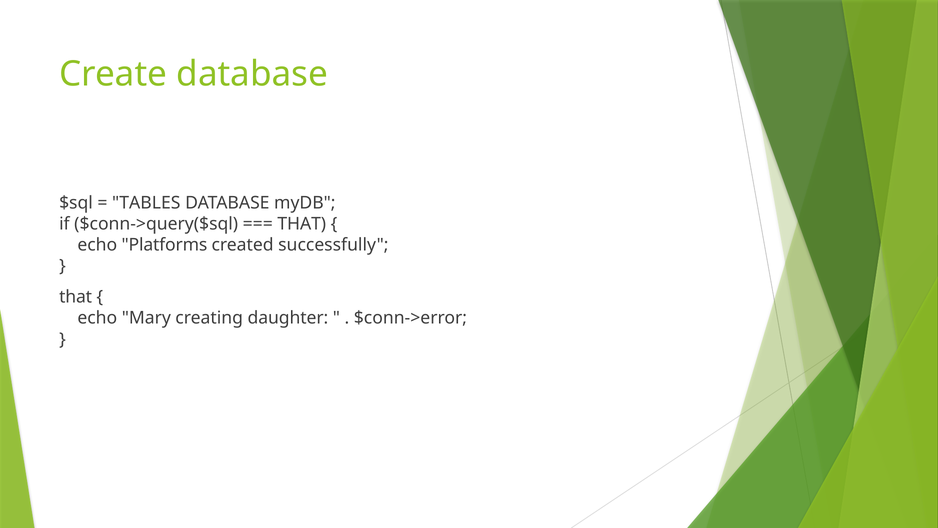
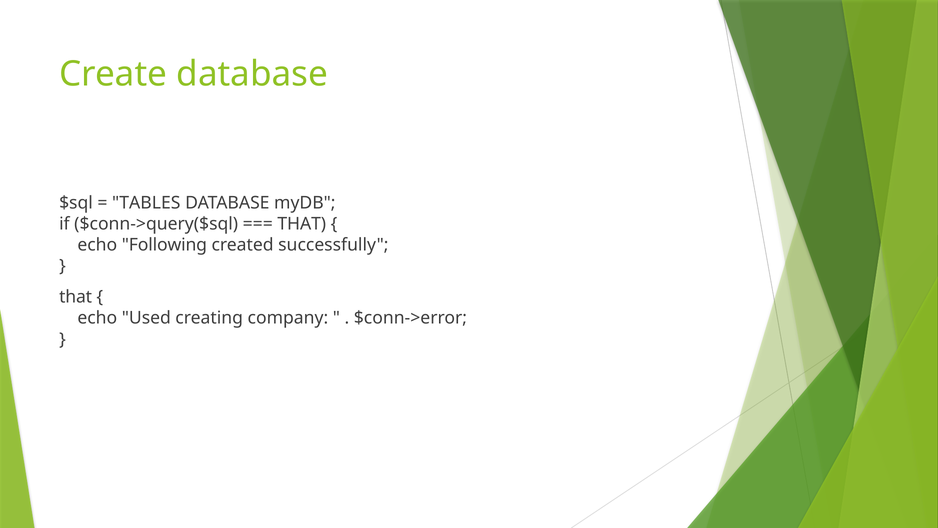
Platforms: Platforms -> Following (164, 245)
Mary: Mary -> Used (146, 318)
daughter: daughter -> company (288, 318)
